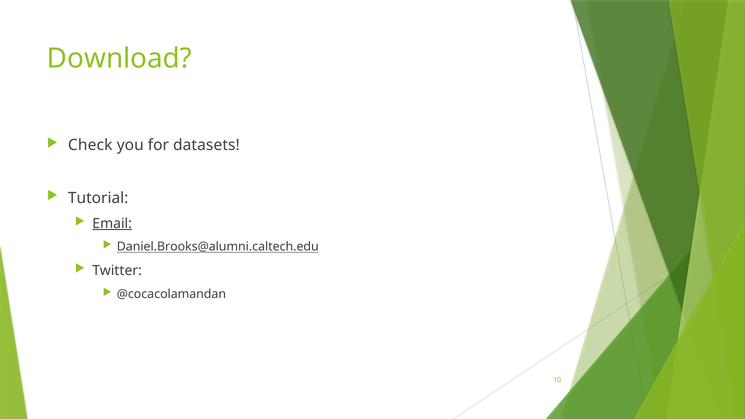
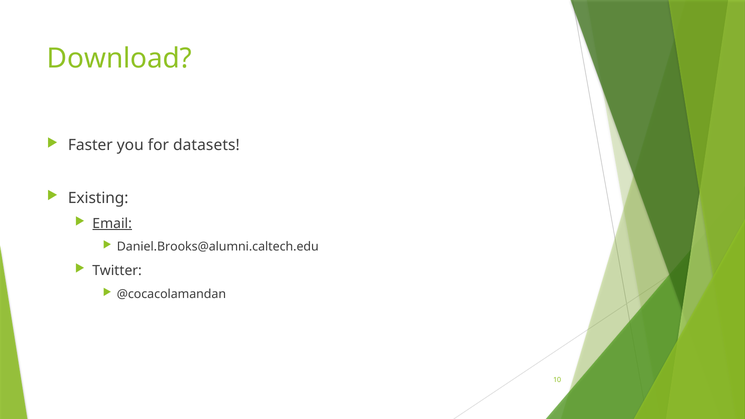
Check: Check -> Faster (90, 145)
Tutorial: Tutorial -> Existing (98, 198)
Daniel.Brooks@alumni.caltech.edu underline: present -> none (218, 247)
